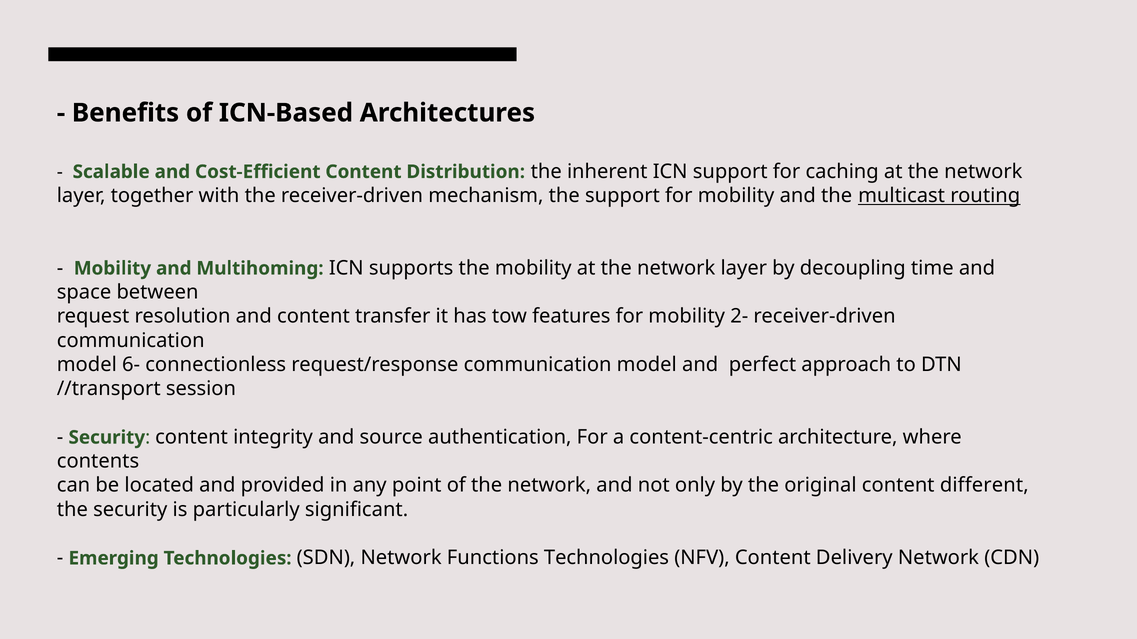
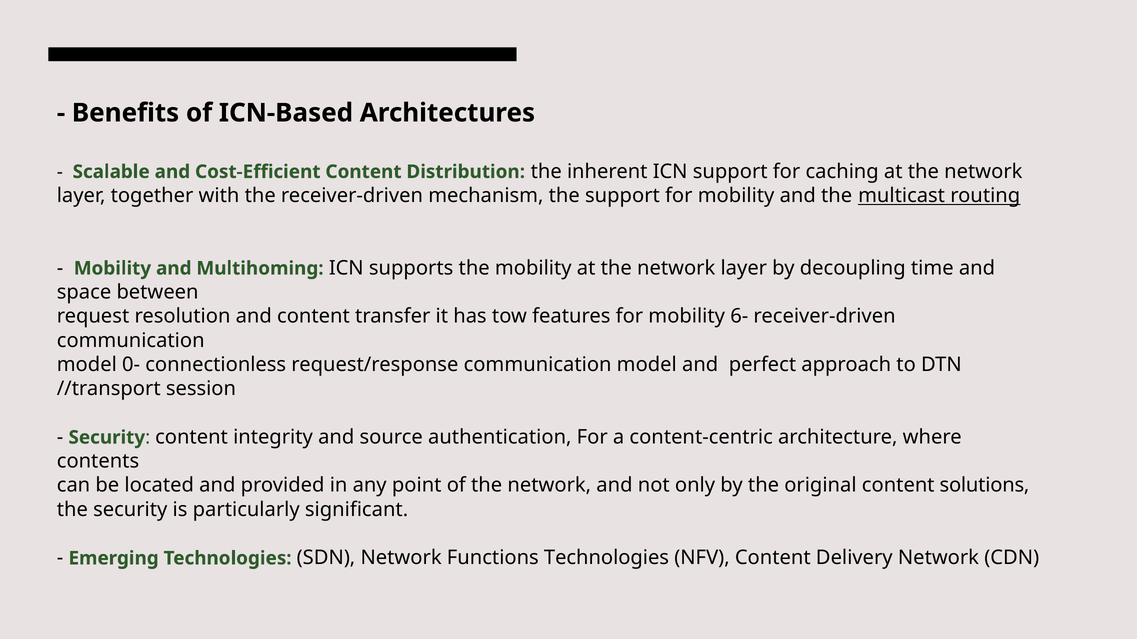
2-: 2- -> 6- (739, 317)
6-: 6- -> 0- (131, 365)
different: different -> solutions (984, 486)
